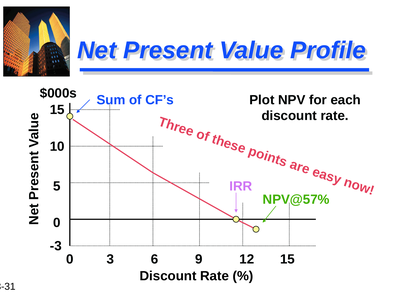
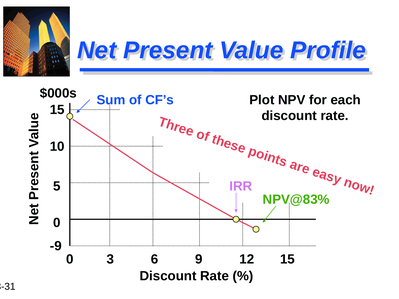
NPV@57%: NPV@57% -> NPV@83% (296, 200)
-3: -3 -> -9 (56, 246)
